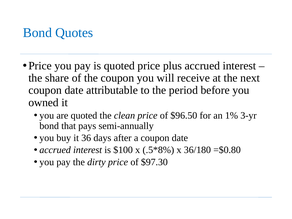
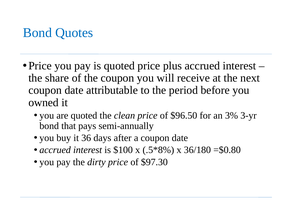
1%: 1% -> 3% (232, 115)
